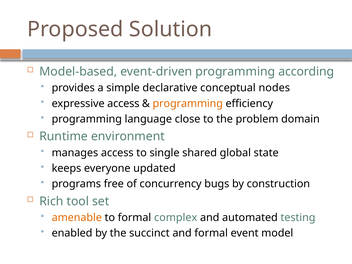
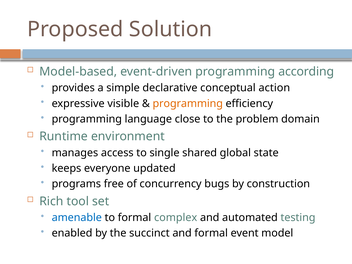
nodes: nodes -> action (274, 88)
expressive access: access -> visible (123, 103)
amenable colour: orange -> blue (77, 218)
